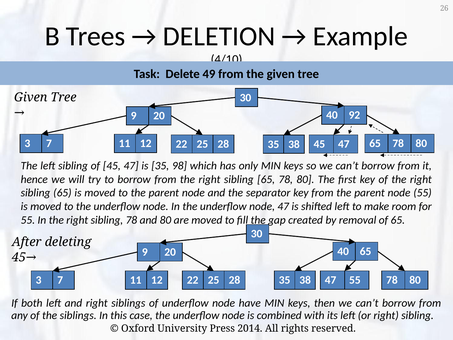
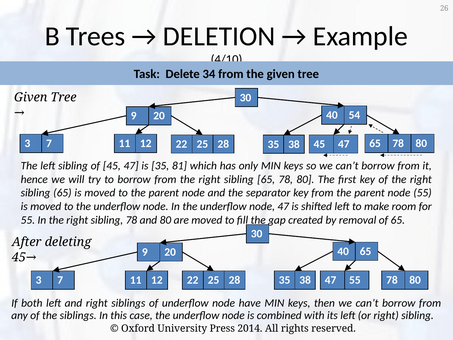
49: 49 -> 34 (209, 74)
92: 92 -> 54 (354, 115)
98: 98 -> 81 (180, 166)
